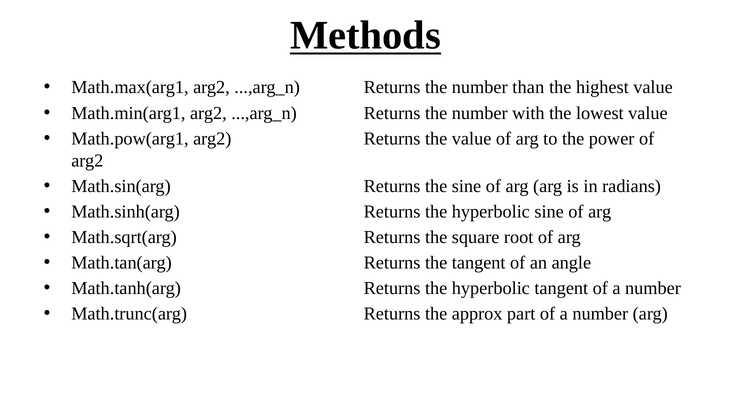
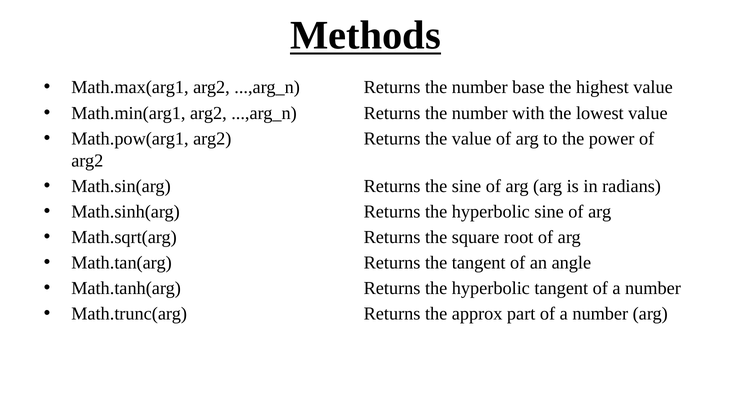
than: than -> base (528, 87)
